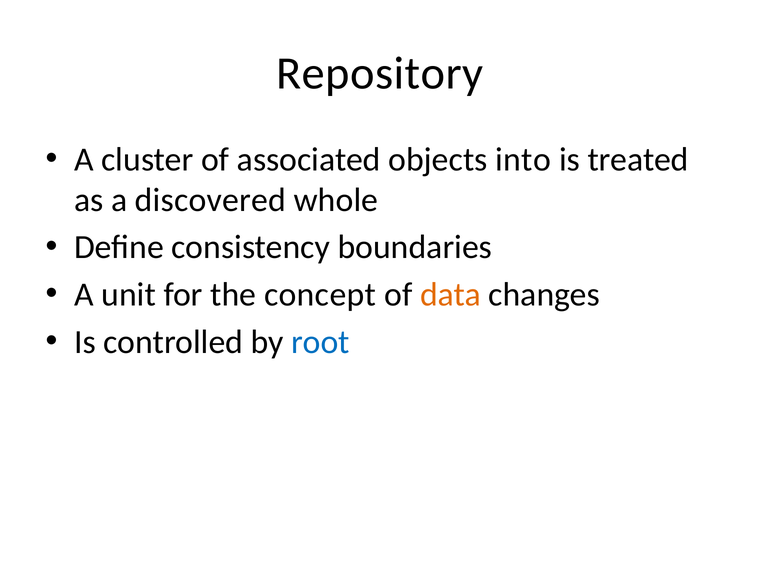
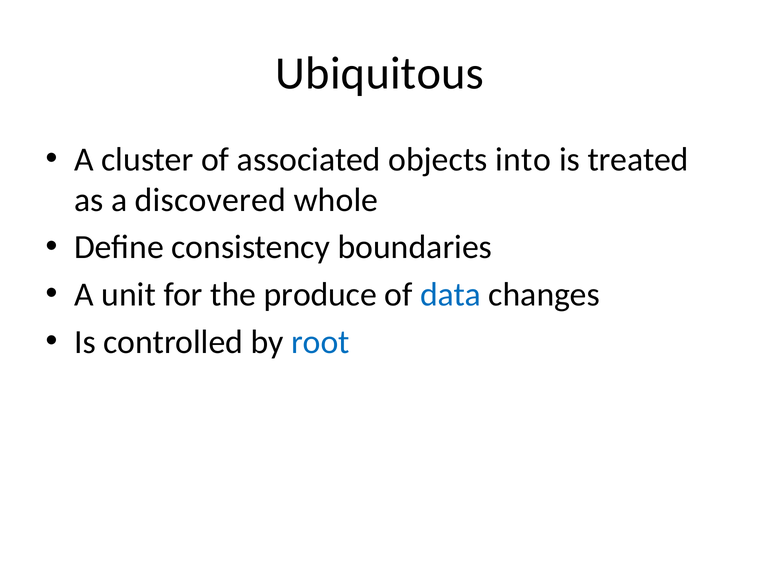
Repository: Repository -> Ubiquitous (380, 74)
concept: concept -> produce (320, 295)
data colour: orange -> blue (451, 295)
